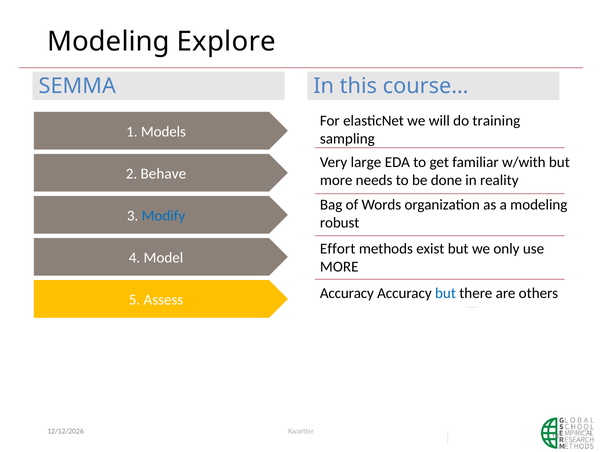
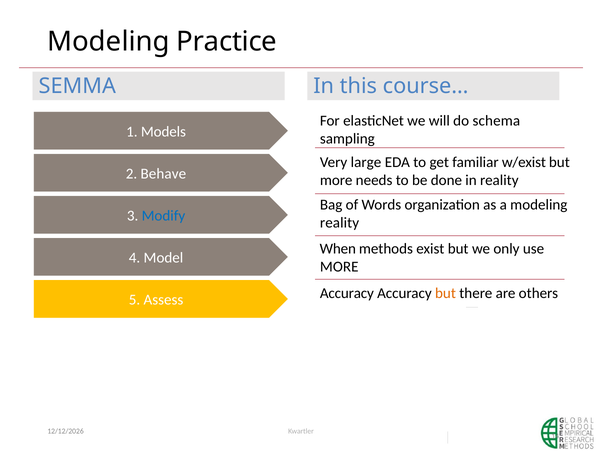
Explore: Explore -> Practice (227, 42)
training: training -> schema (496, 121)
w/with: w/with -> w/exist (524, 162)
robust: robust -> reality (340, 222)
Effort: Effort -> When (338, 249)
but colour: blue -> orange (446, 293)
